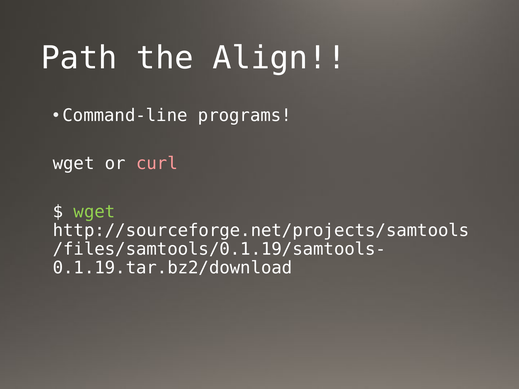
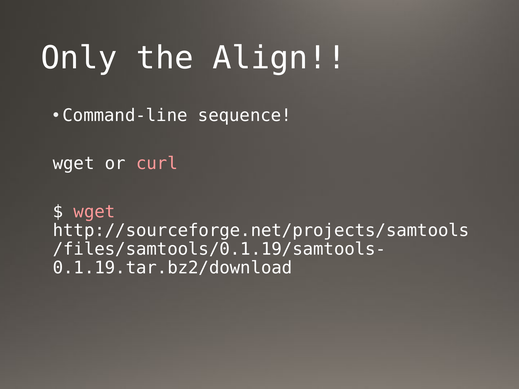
Path: Path -> Only (79, 58)
programs: programs -> sequence (245, 115)
wget colour: light green -> pink (94, 212)
